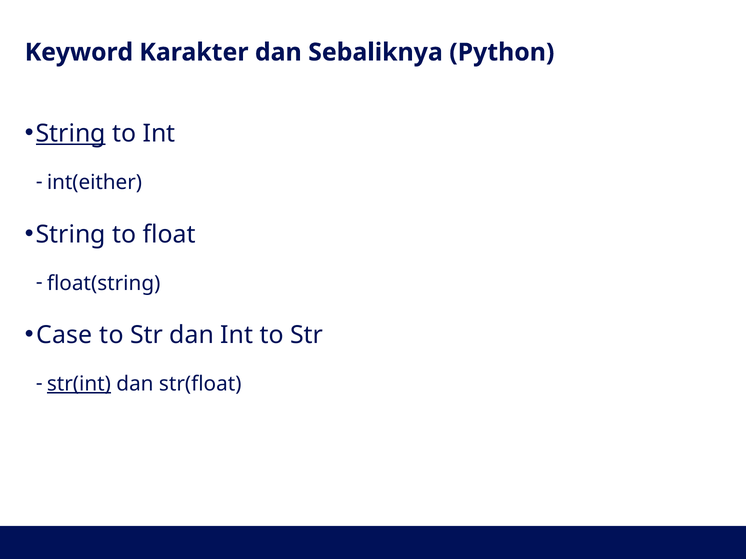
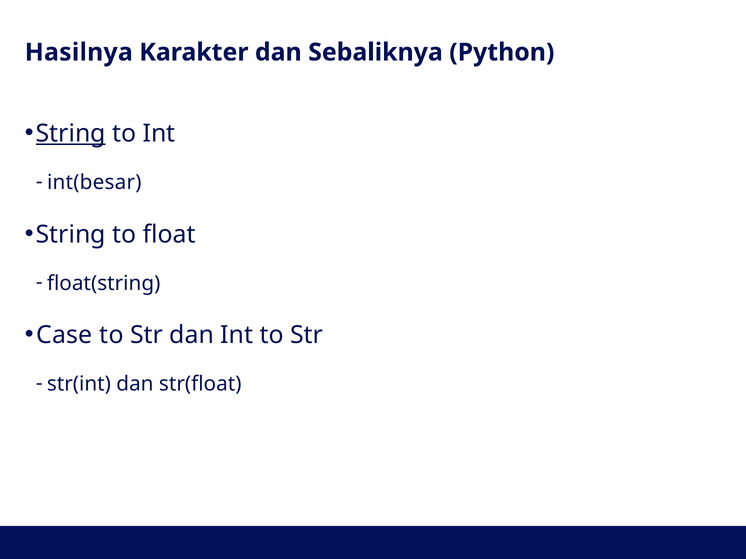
Keyword: Keyword -> Hasilnya (79, 52)
int(either: int(either -> int(besar (94, 183)
str(int underline: present -> none (79, 384)
